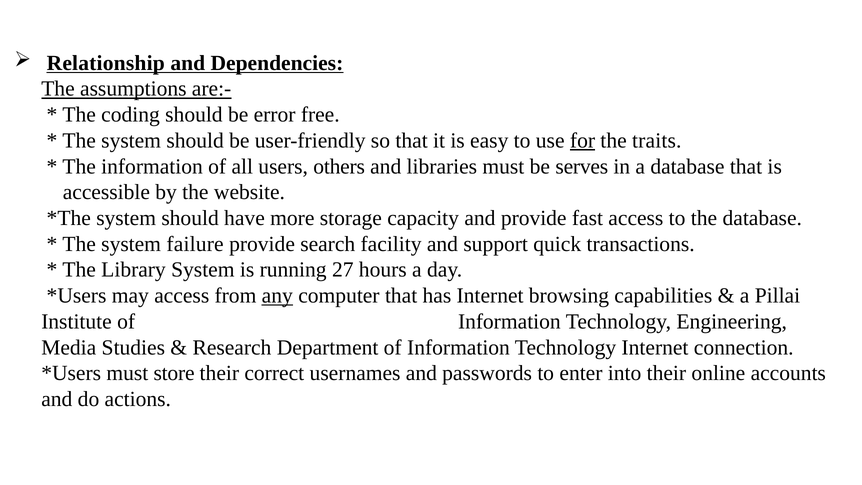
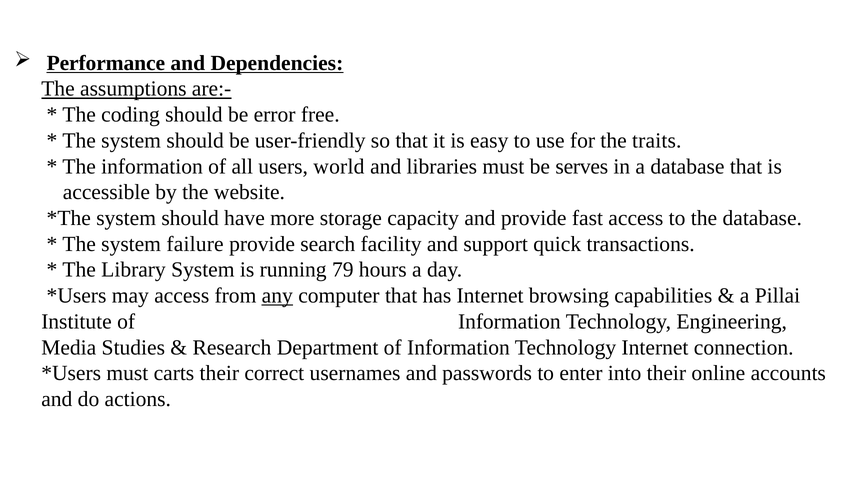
Relationship: Relationship -> Performance (106, 63)
for underline: present -> none (583, 141)
others: others -> world (339, 166)
27: 27 -> 79 (343, 270)
store: store -> carts (174, 373)
